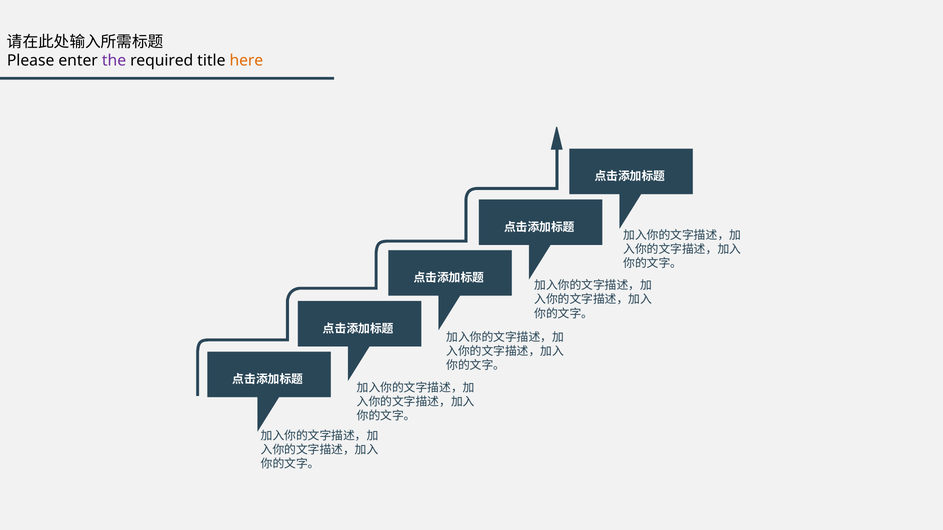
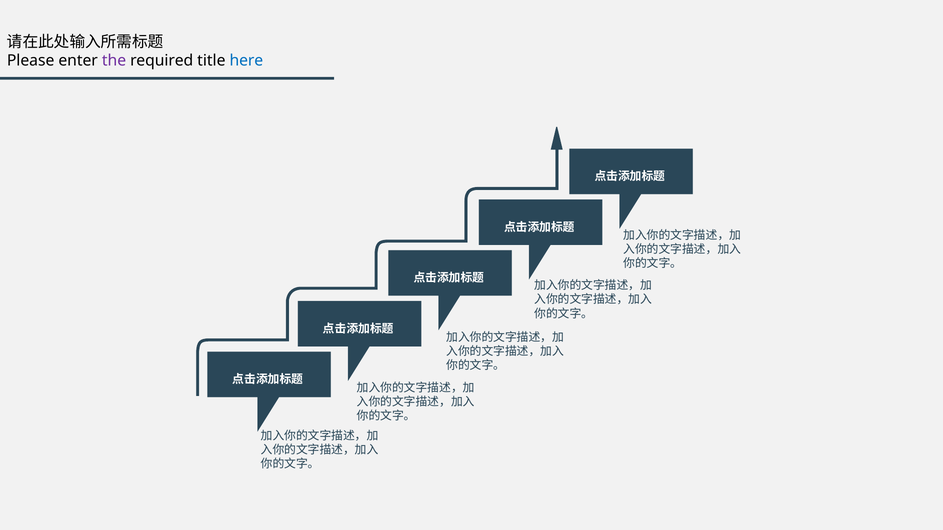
here colour: orange -> blue (246, 61)
